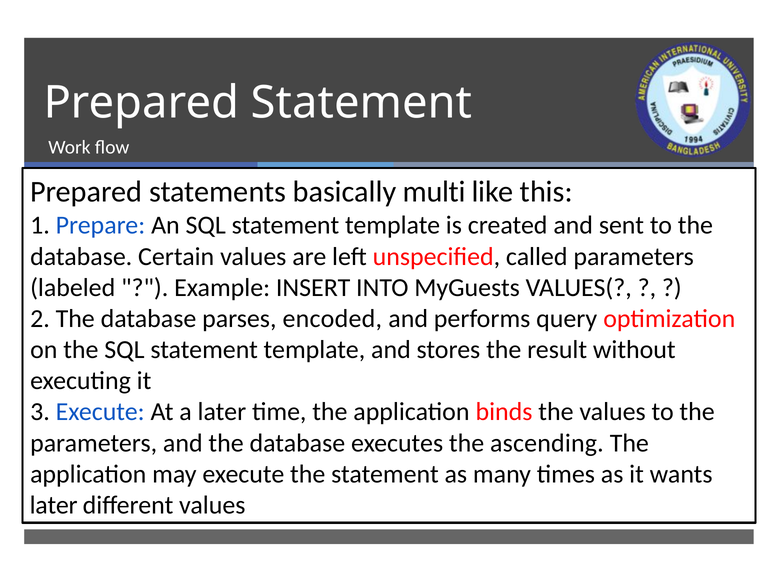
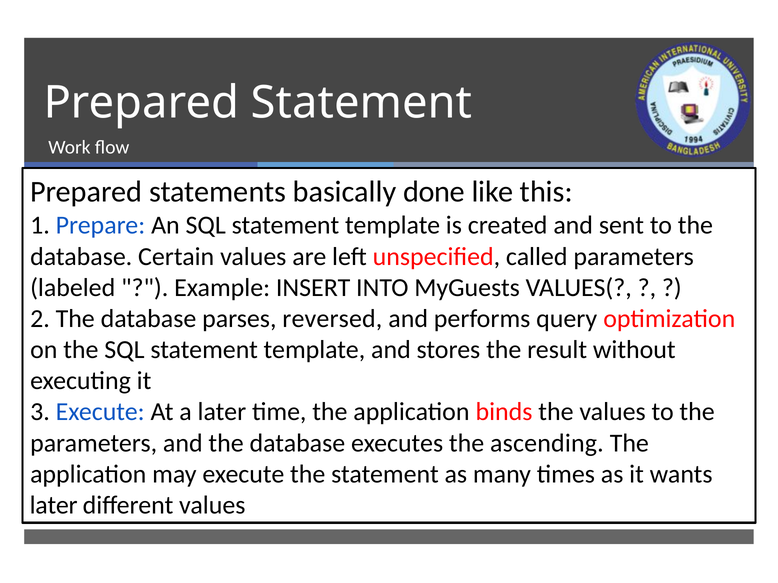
multi: multi -> done (434, 192)
encoded: encoded -> reversed (332, 319)
